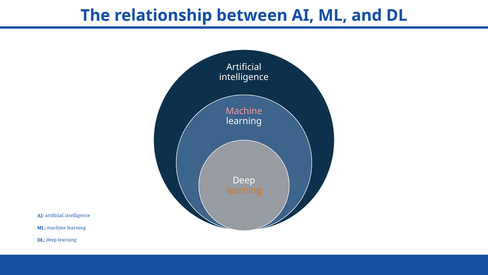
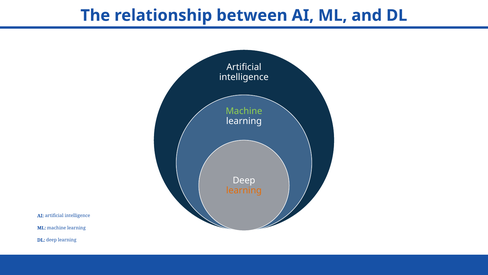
Machine colour: pink -> light green (244, 111)
